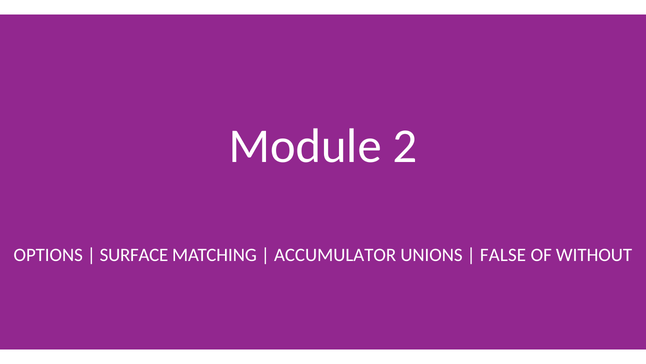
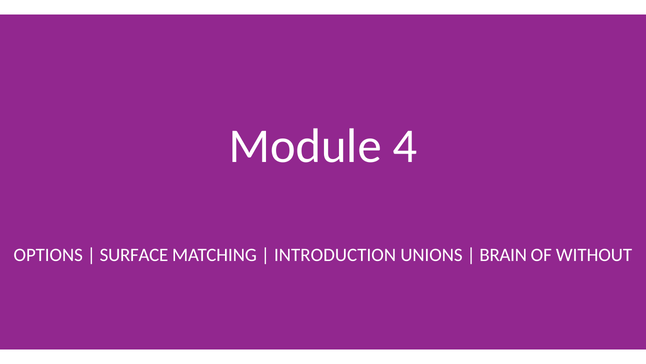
2: 2 -> 4 (405, 146)
ACCUMULATOR: ACCUMULATOR -> INTRODUCTION (335, 255)
FALSE: FALSE -> BRAIN (503, 255)
